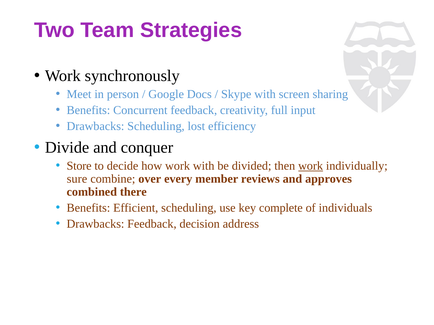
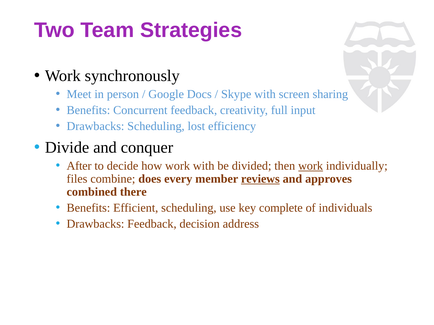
Store: Store -> After (79, 166)
sure: sure -> files (77, 179)
over: over -> does (150, 179)
reviews underline: none -> present (260, 179)
